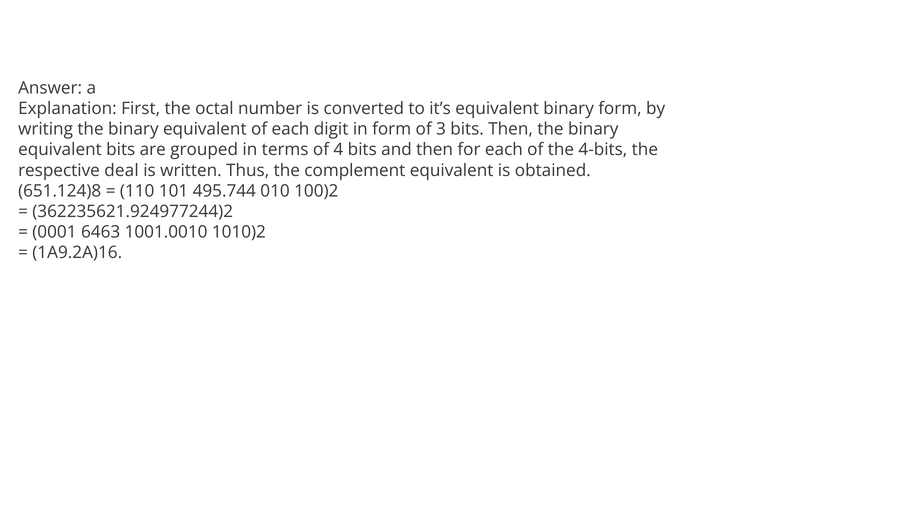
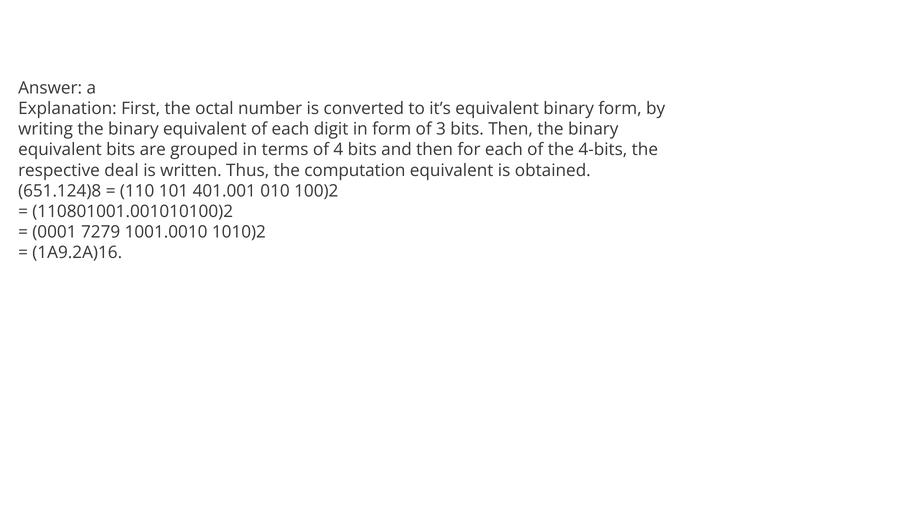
complement: complement -> computation (355, 170)
495.744: 495.744 -> 401.001 (224, 191)
362235621.924977244)2: 362235621.924977244)2 -> 110801001.001010100)2 (133, 211)
6463: 6463 -> 7279 (101, 232)
